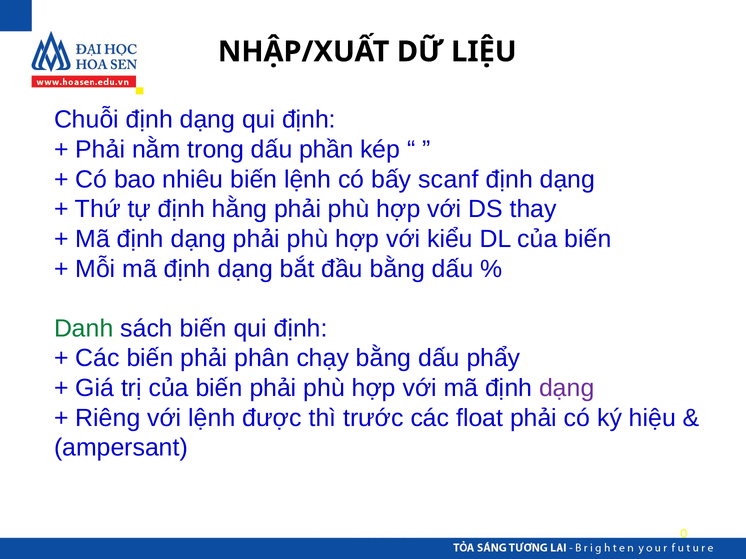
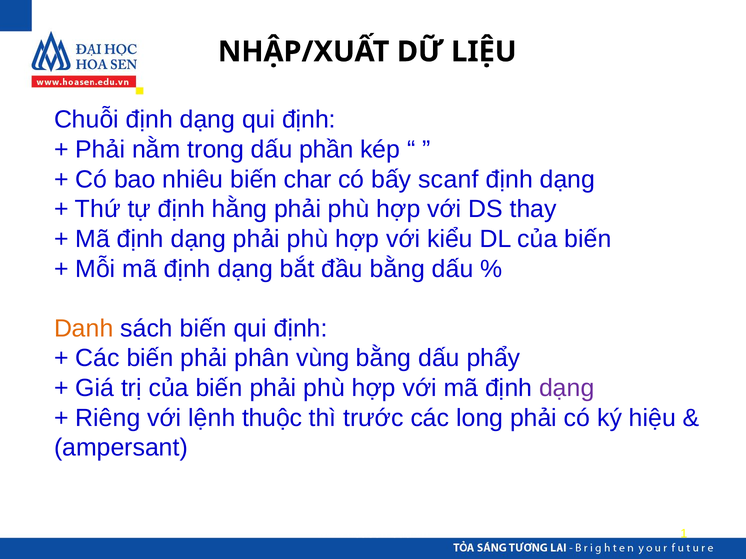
biến lệnh: lệnh -> char (308, 180)
Danh colour: green -> orange (84, 329)
chạy: chạy -> vùng (323, 359)
được: được -> thuộc (272, 418)
float: float -> long (480, 418)
0: 0 -> 1 (684, 534)
